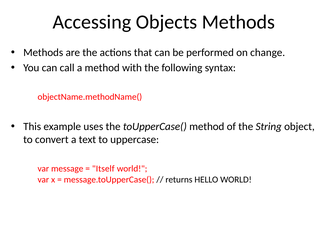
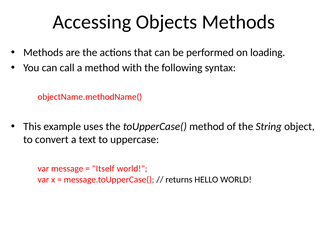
change: change -> loading (268, 53)
